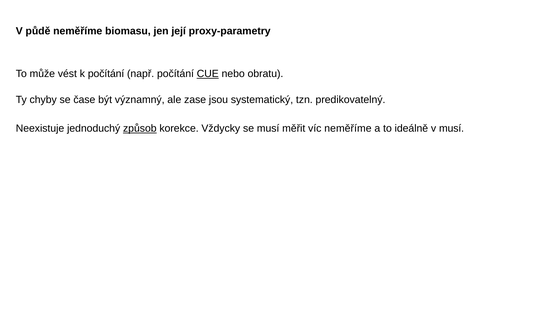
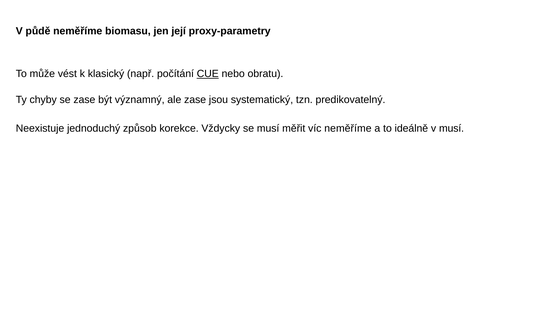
k počítání: počítání -> klasický (106, 74)
se čase: čase -> zase (84, 99)
způsob underline: present -> none (140, 128)
